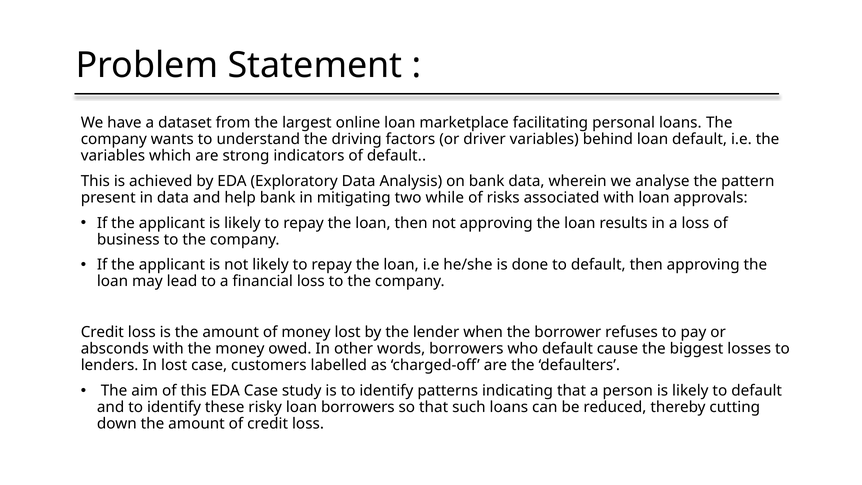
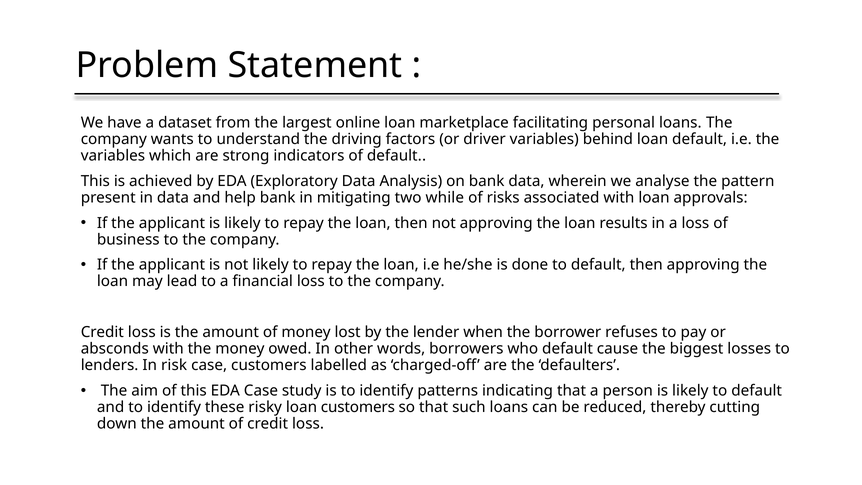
In lost: lost -> risk (174, 365)
loan borrowers: borrowers -> customers (358, 407)
